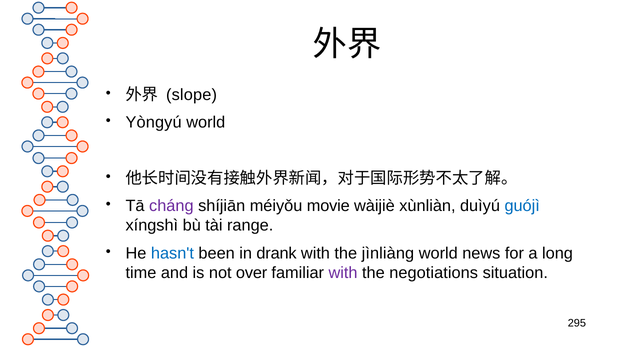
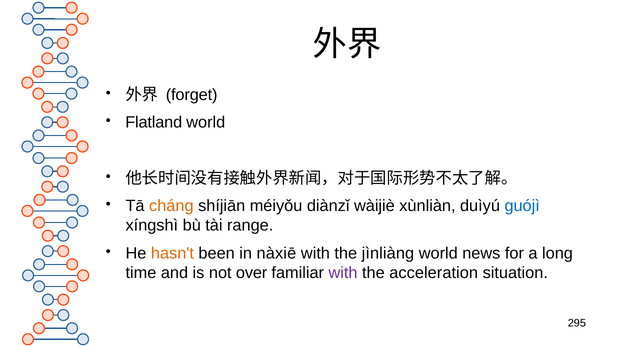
slope: slope -> forget (192, 95)
Yòngyú: Yòngyú -> Flatland (154, 122)
cháng colour: purple -> orange (171, 206)
movie: movie -> diànzǐ (328, 206)
hasn't colour: blue -> orange (172, 253)
drank: drank -> nàxiē (276, 253)
negotiations: negotiations -> acceleration (434, 273)
